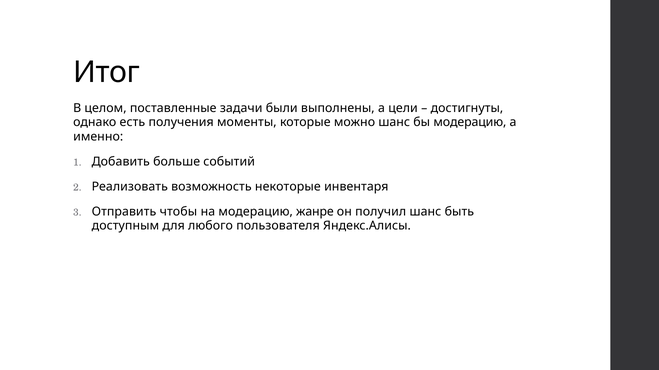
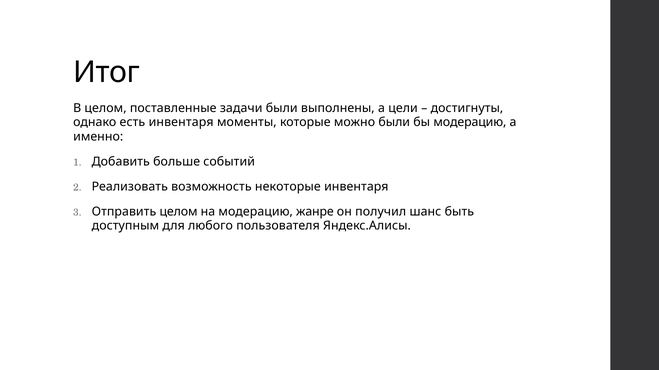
есть получения: получения -> инвентаря (181, 123)
можно шанс: шанс -> были (394, 123)
Отправить чтобы: чтобы -> целом (179, 212)
